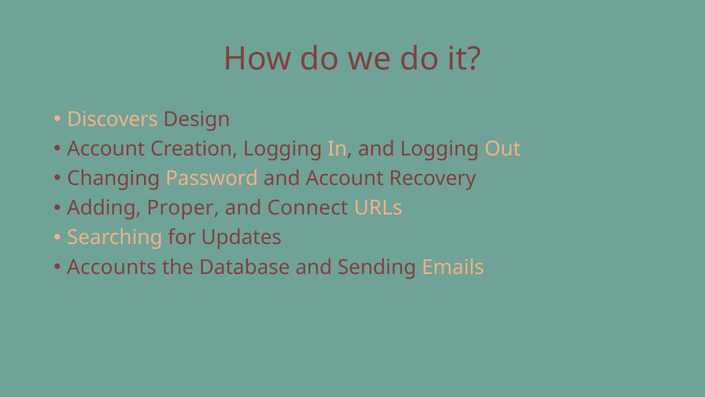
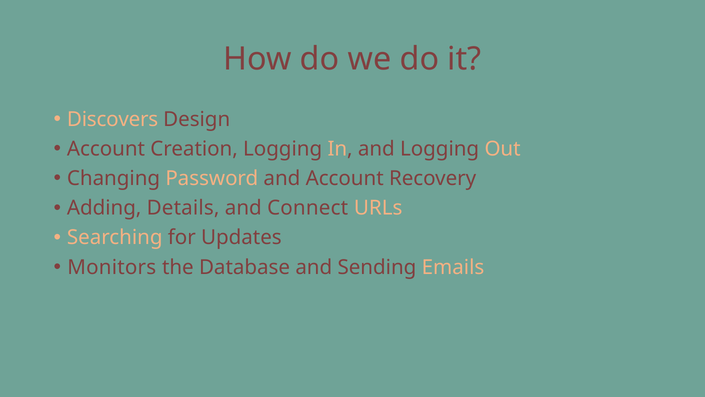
Proper: Proper -> Details (183, 208)
Accounts: Accounts -> Monitors (112, 267)
